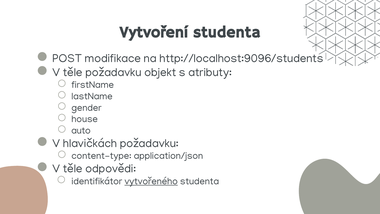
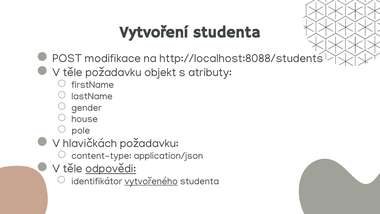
http://localhost:9096/students: http://localhost:9096/students -> http://localhost:8088/students (241, 58)
auto: auto -> pole (81, 130)
odpovědi underline: none -> present (111, 168)
